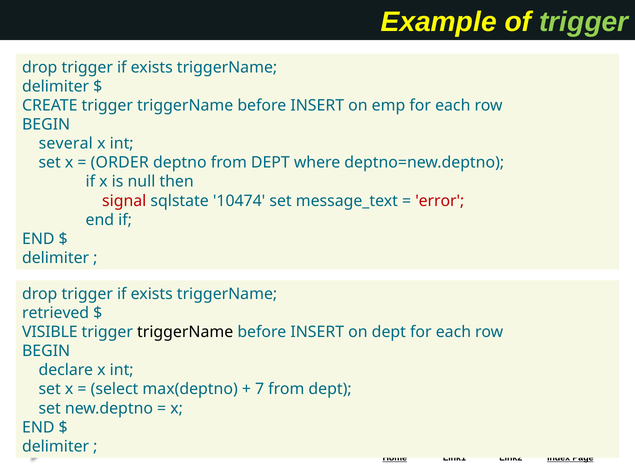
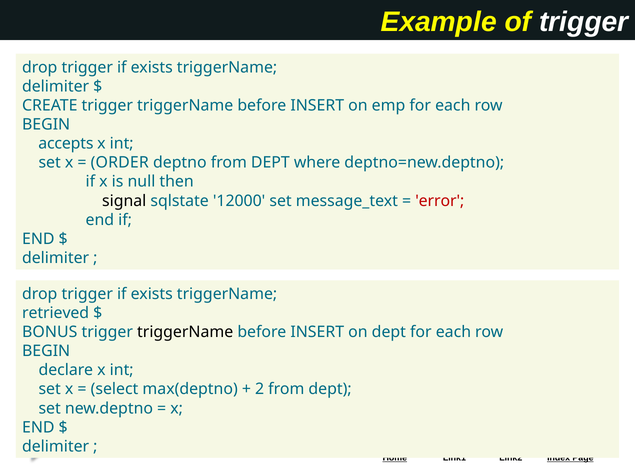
trigger colour: light green -> white (584, 22)
several: several -> accepts (66, 144)
signal colour: red -> black (124, 201)
10474: 10474 -> 12000 (239, 201)
VISIBLE: VISIBLE -> BONUS (50, 332)
7: 7 -> 2 (260, 389)
